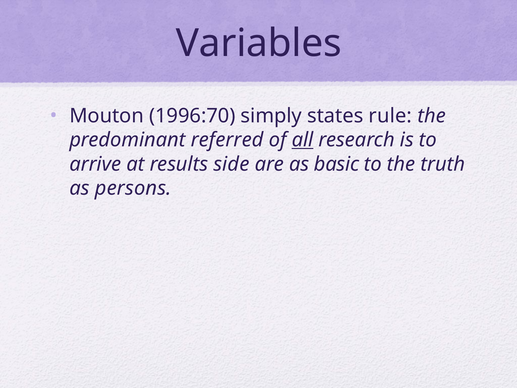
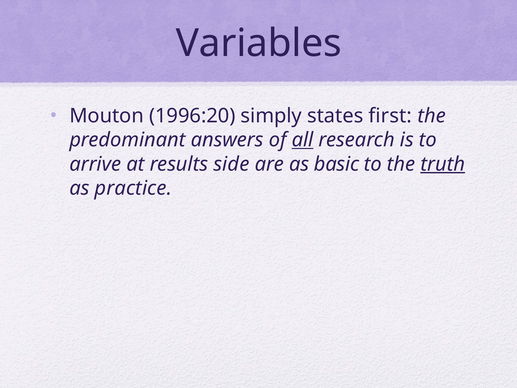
1996:70: 1996:70 -> 1996:20 (192, 116)
rule: rule -> first (390, 116)
referred: referred -> answers (227, 140)
truth underline: none -> present (443, 164)
persons: persons -> practice (133, 188)
